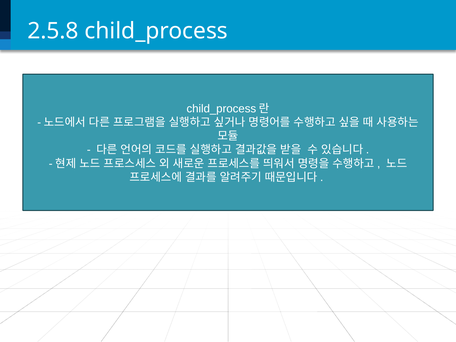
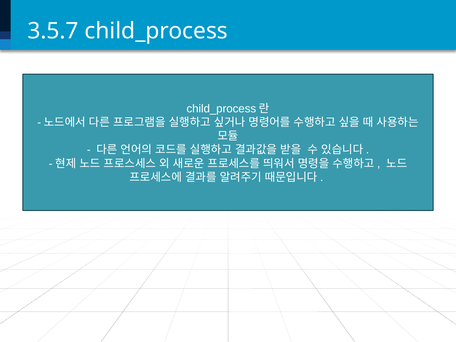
2.5.8: 2.5.8 -> 3.5.7 (53, 31)
